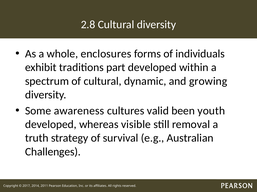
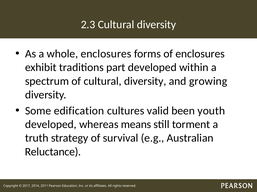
2.8: 2.8 -> 2.3 (88, 25)
of individuals: individuals -> enclosures (200, 54)
of cultural dynamic: dynamic -> diversity (145, 81)
awareness: awareness -> edification (79, 111)
visible: visible -> means (136, 125)
removal: removal -> torment (191, 125)
Challenges: Challenges -> Reluctance (53, 152)
